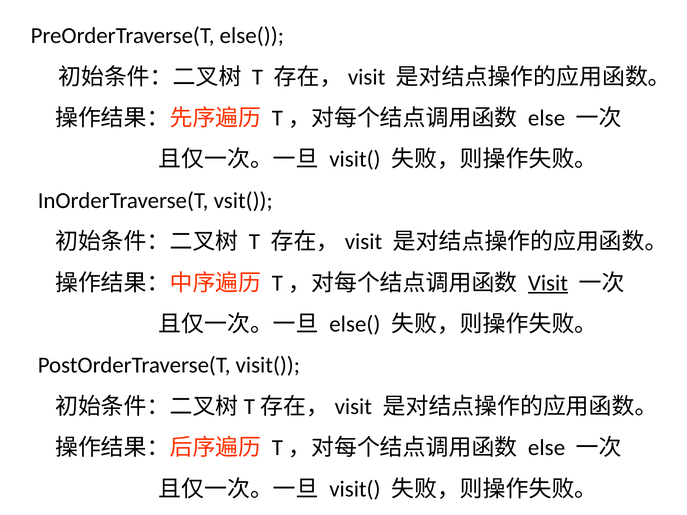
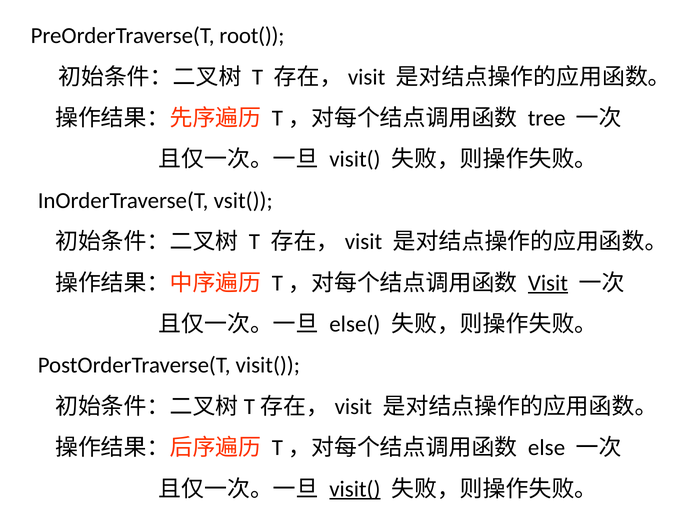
PreOrderTraverse(T else(: else( -> root( (252, 36)
else: else -> tree (547, 118)
visit( underline: none -> present (355, 489)
